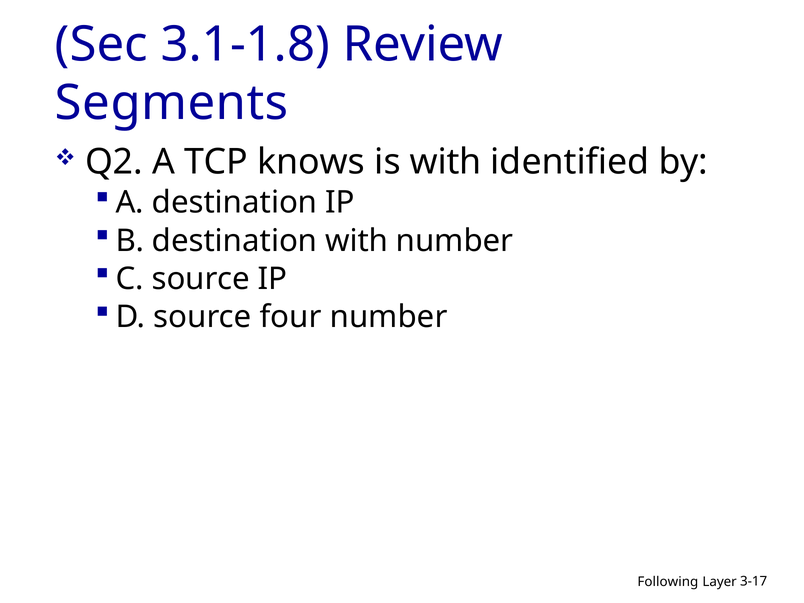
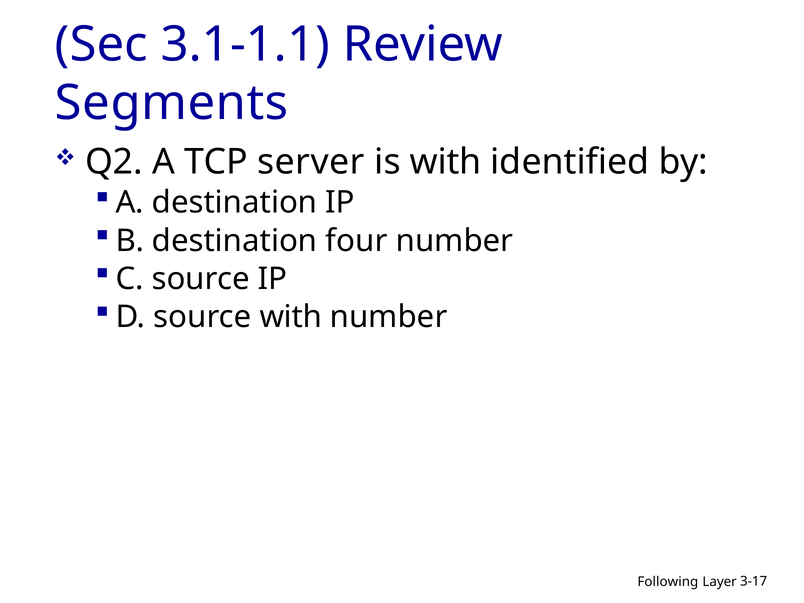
3.1-1.8: 3.1-1.8 -> 3.1-1.1 (245, 44)
knows: knows -> server (311, 162)
destination with: with -> four (356, 241)
source four: four -> with (291, 317)
